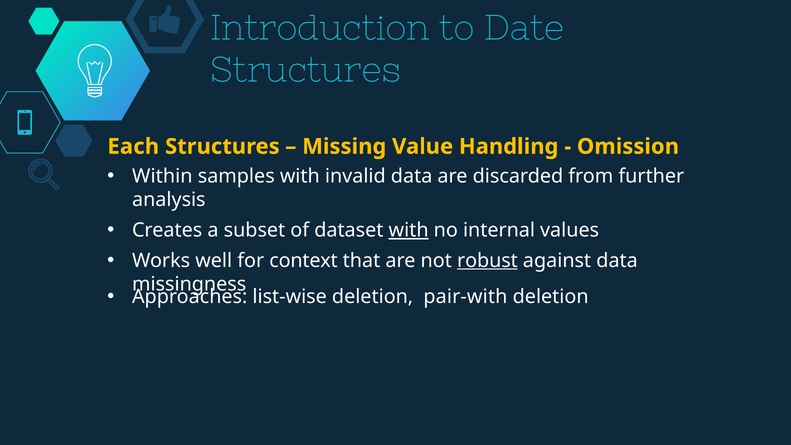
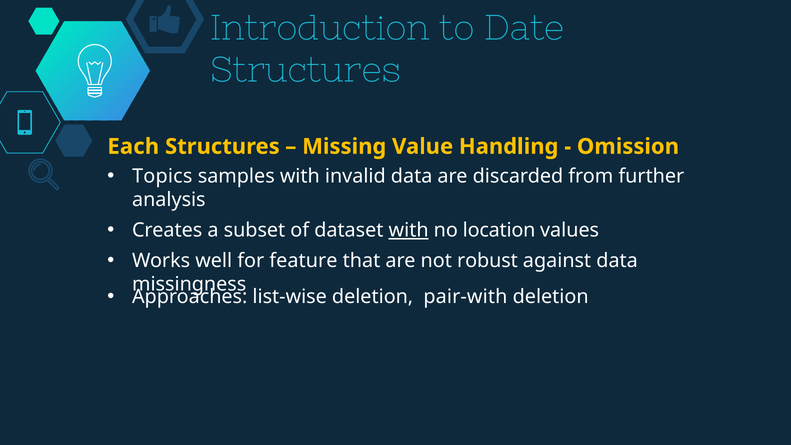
Within: Within -> Topics (162, 176)
internal: internal -> location (499, 230)
context: context -> feature (303, 261)
robust underline: present -> none (487, 261)
